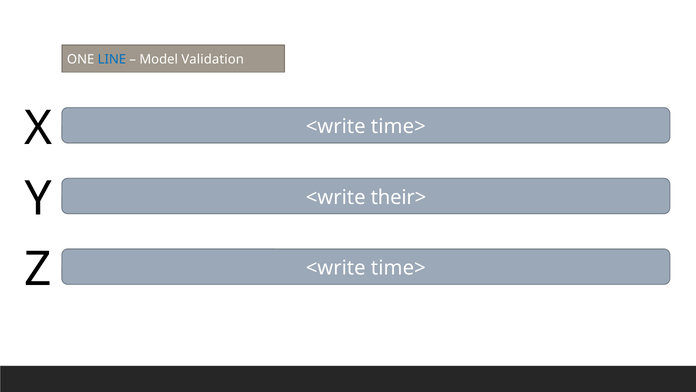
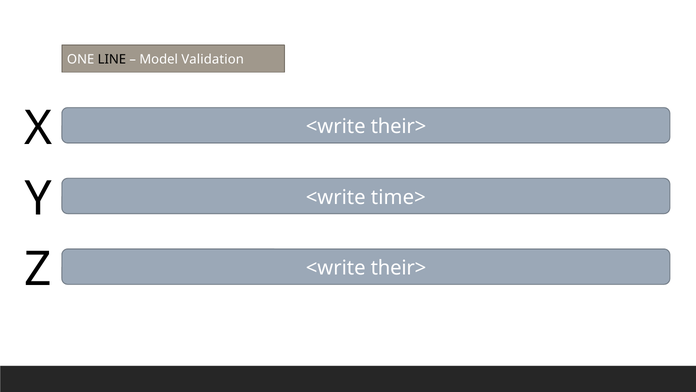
LINE colour: blue -> black (112, 60)
time>: time> -> their> (398, 127)
their>: their> -> time> (398, 197)
time>: time> -> their> (398, 268)
